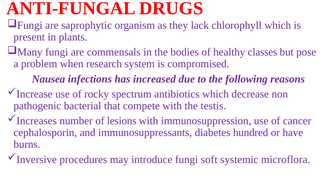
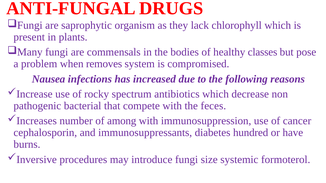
research: research -> removes (104, 64)
testis: testis -> feces (213, 106)
lesions: lesions -> among (122, 121)
soft: soft -> size (209, 160)
microflora: microflora -> formoterol (286, 160)
